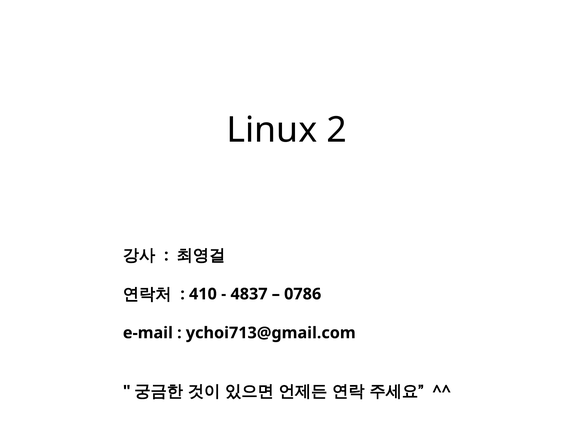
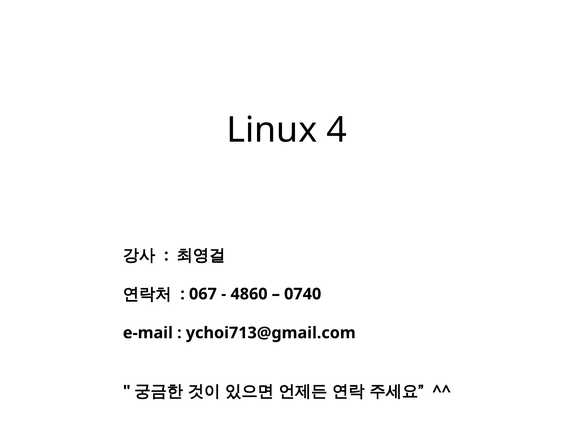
2: 2 -> 4 (337, 130)
410: 410 -> 067 (203, 294)
4837: 4837 -> 4860 (249, 294)
0786: 0786 -> 0740 (303, 294)
